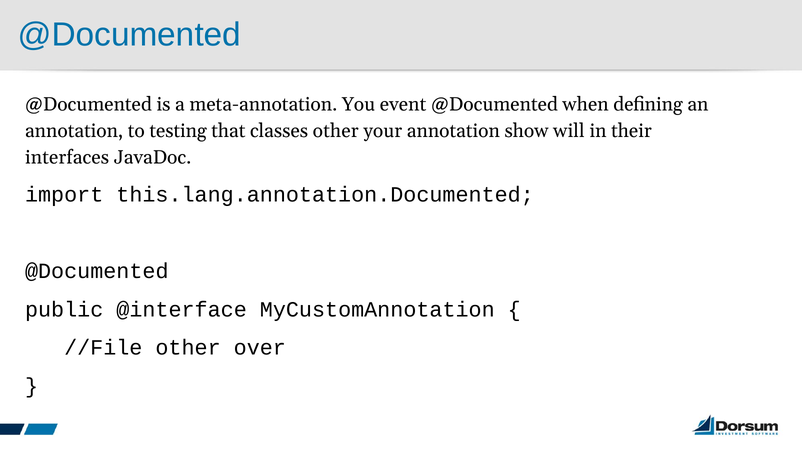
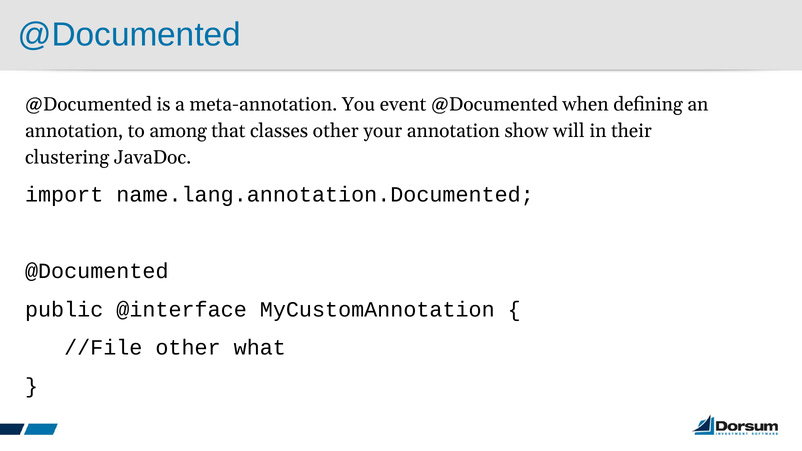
testing: testing -> among (178, 131)
interfaces: interfaces -> clustering (67, 158)
this.lang.annotation.Documented: this.lang.annotation.Documented -> name.lang.annotation.Documented (325, 195)
over: over -> what (260, 348)
